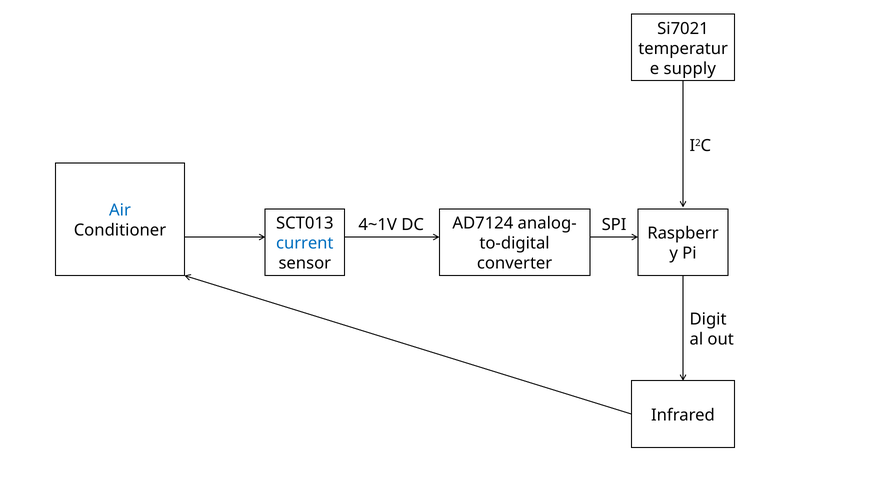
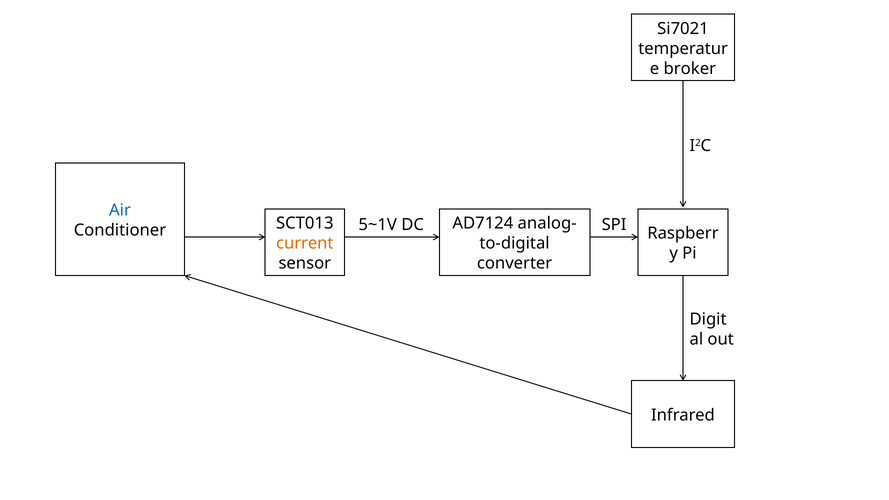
supply: supply -> broker (690, 69)
4~1V: 4~1V -> 5~1V (378, 225)
current colour: blue -> orange (305, 243)
